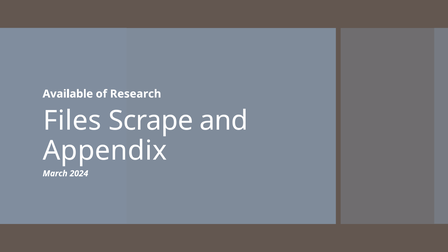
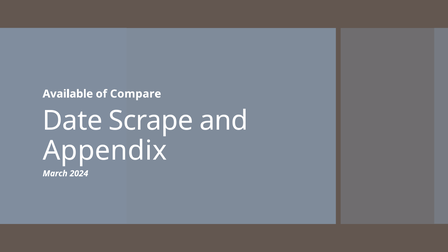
Research: Research -> Compare (136, 94)
Files: Files -> Date (73, 121)
